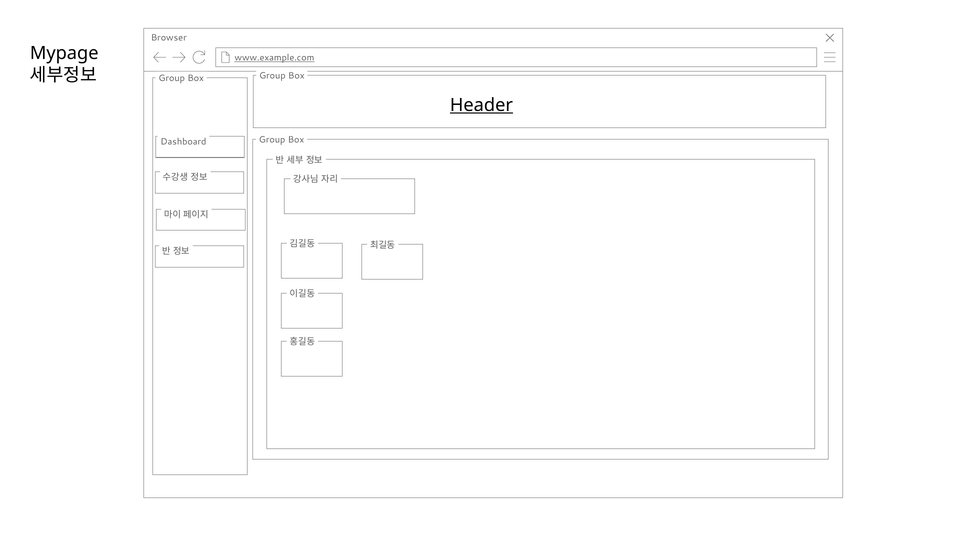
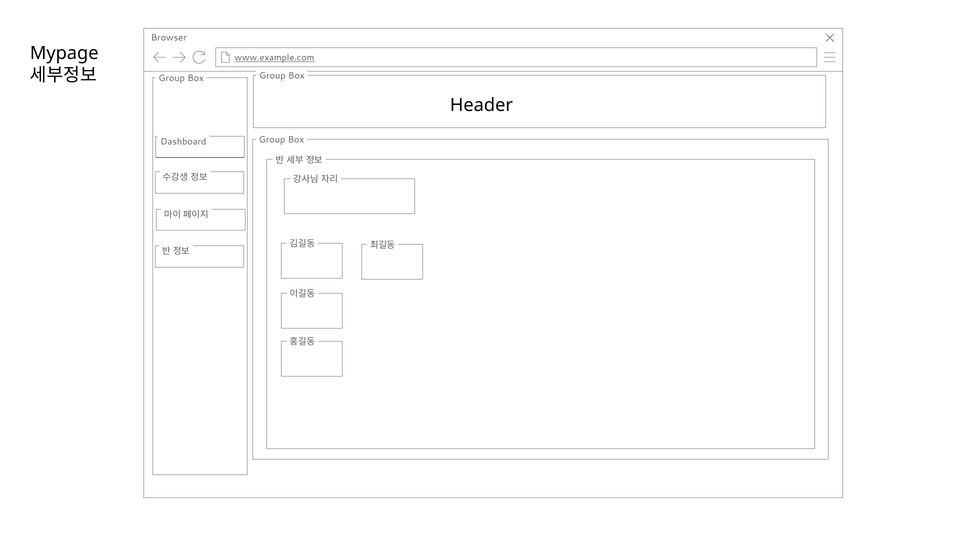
Header underline: present -> none (481, 105)
